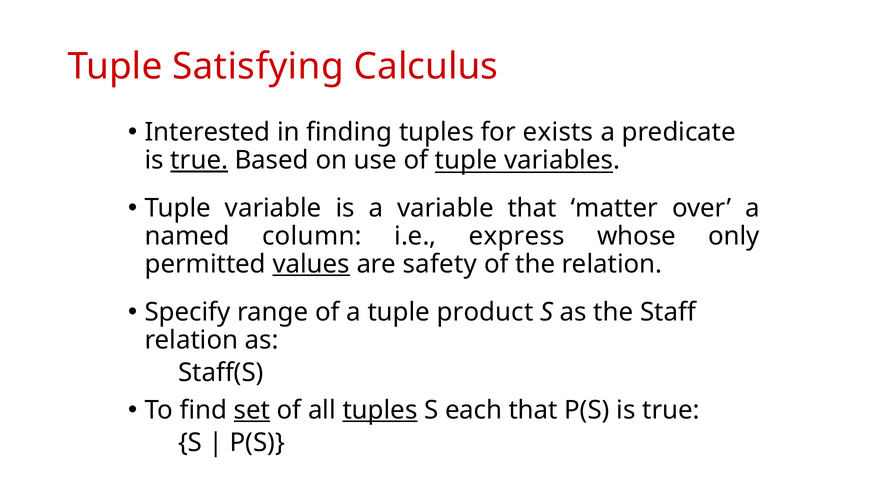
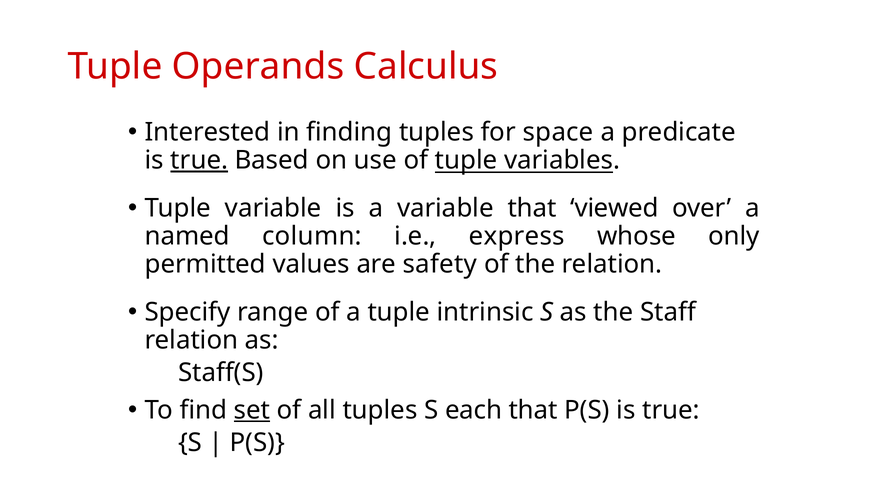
Satisfying: Satisfying -> Operands (258, 67)
exists: exists -> space (558, 132)
matter: matter -> viewed (615, 208)
values underline: present -> none (311, 264)
product: product -> intrinsic (485, 312)
tuples underline: present -> none (380, 410)
